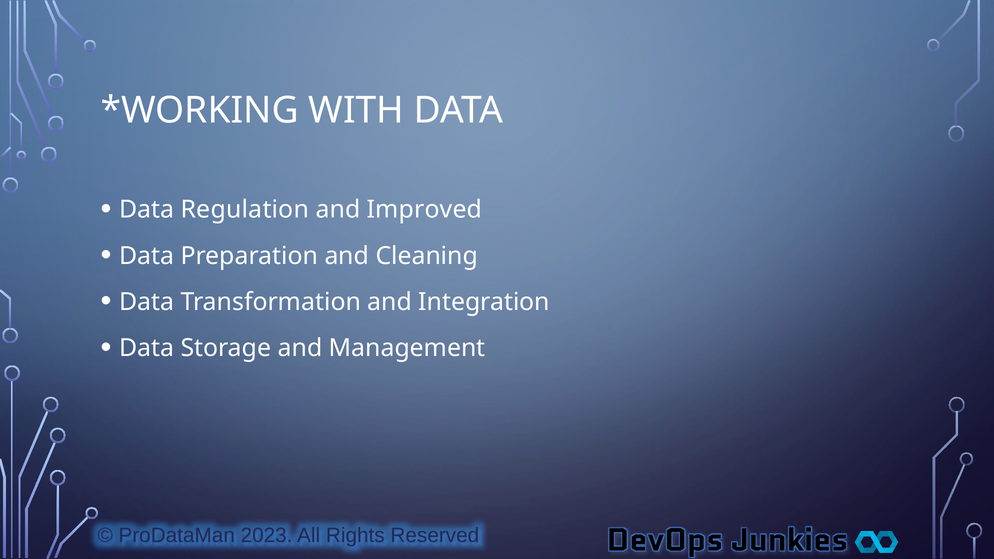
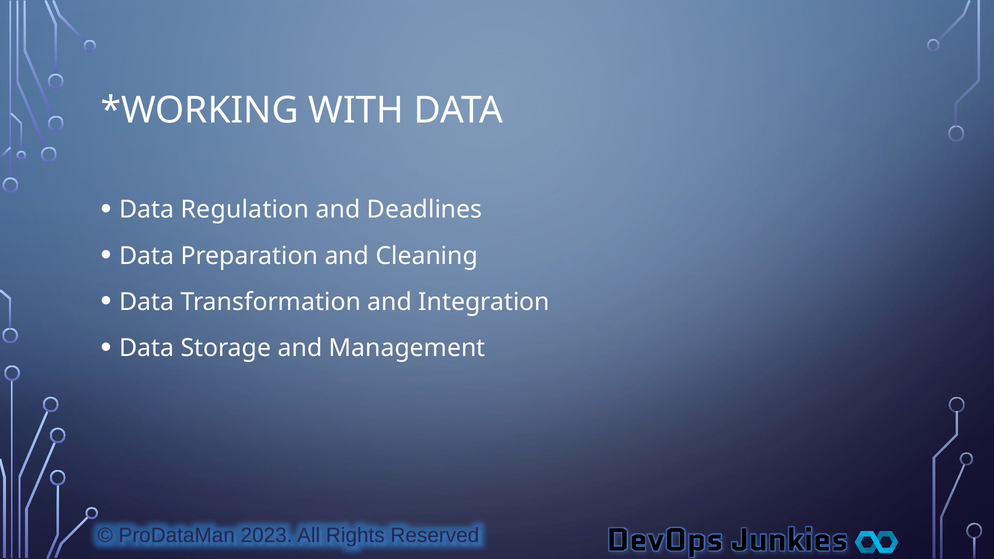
Improved: Improved -> Deadlines (425, 210)
